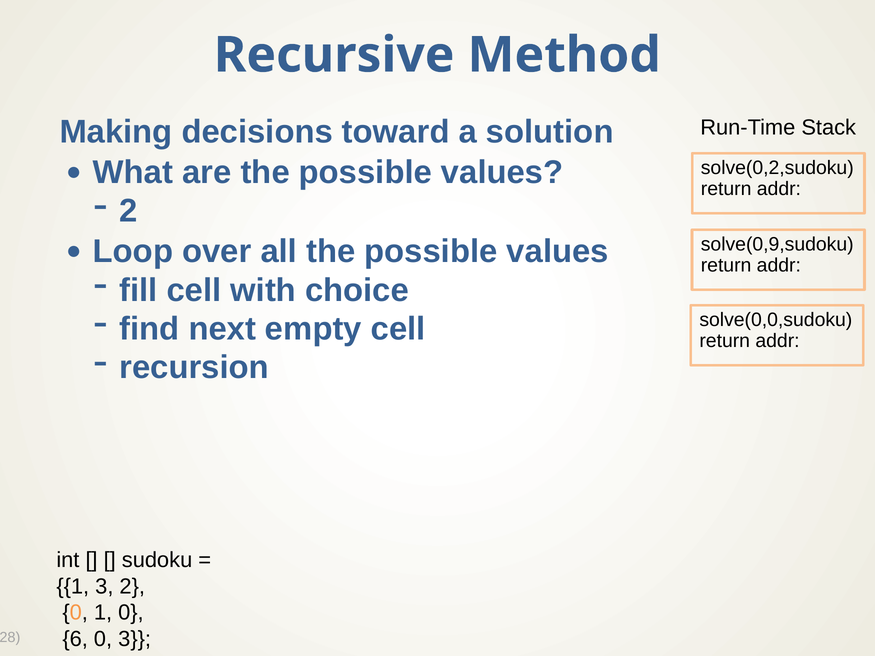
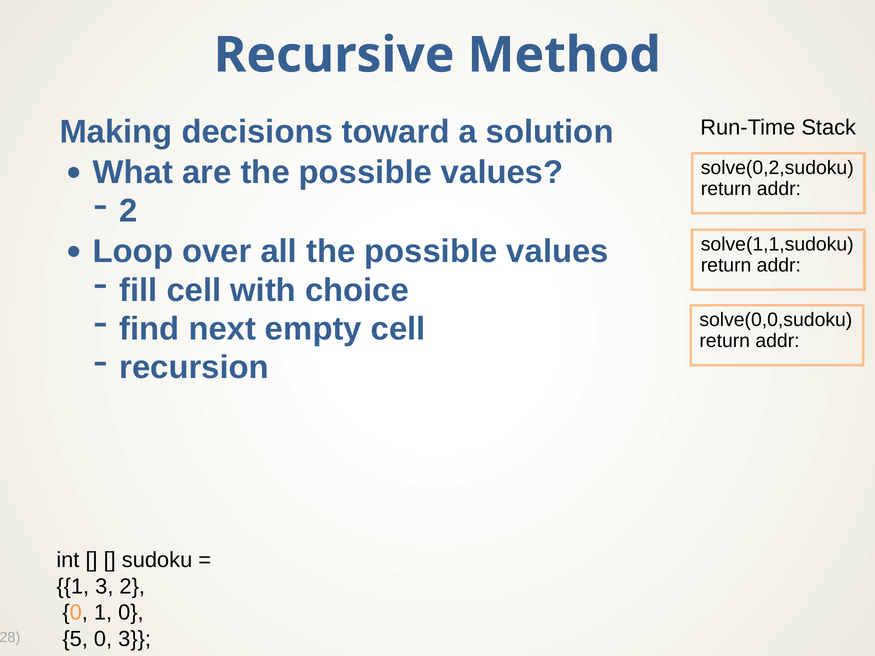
solve(0,9,sudoku: solve(0,9,sudoku -> solve(1,1,sudoku (777, 245)
6: 6 -> 5 (75, 639)
